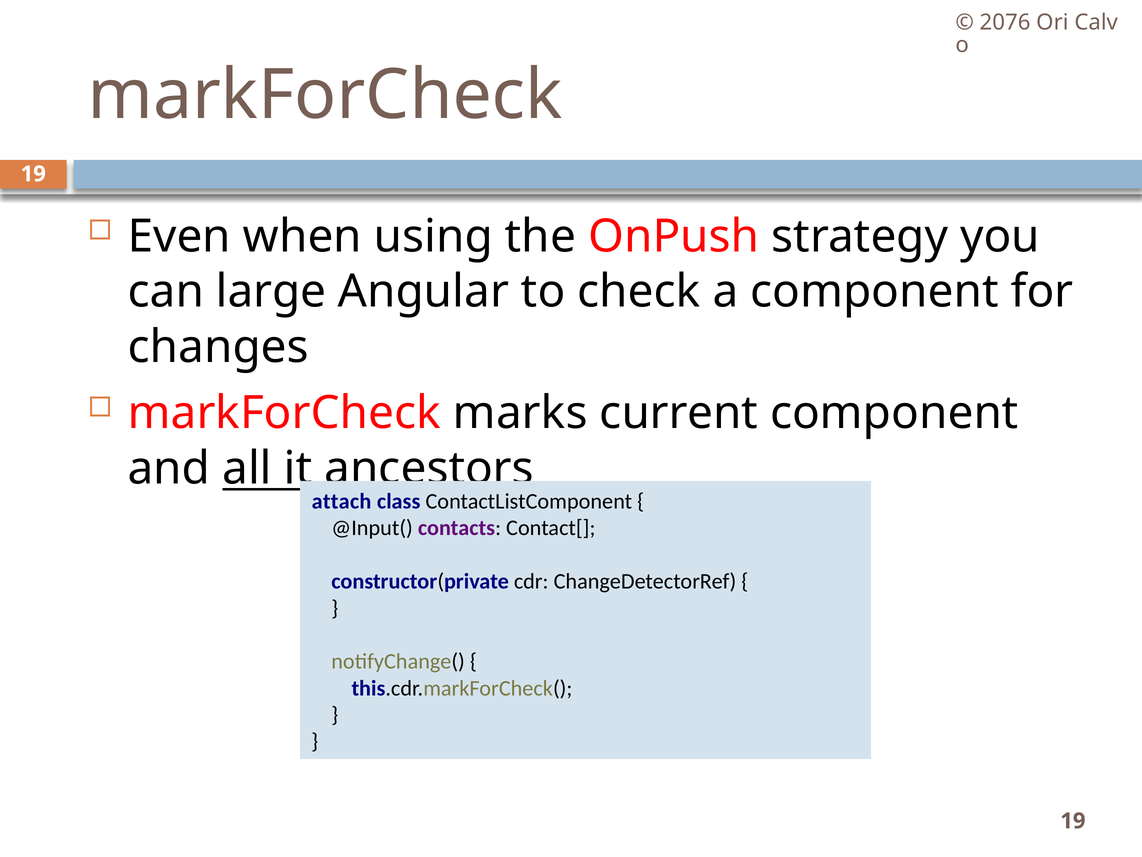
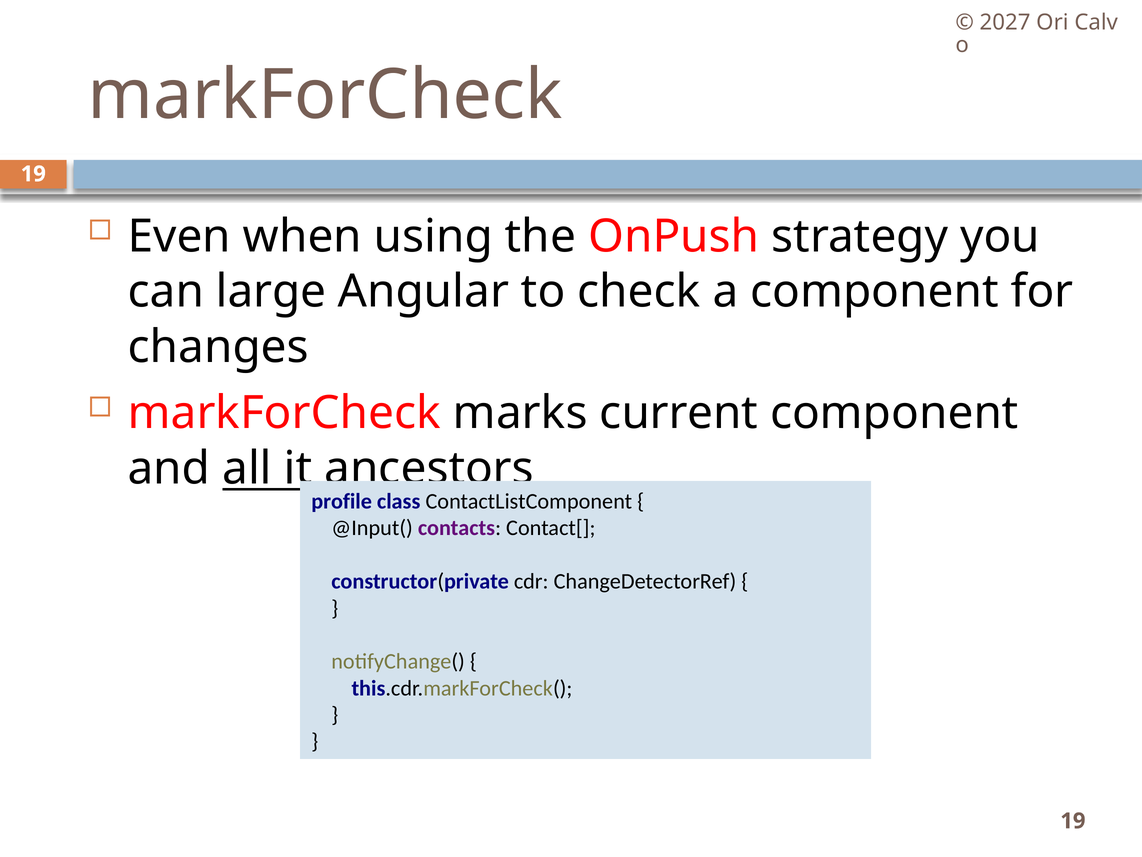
2076: 2076 -> 2027 (1005, 23)
attach: attach -> profile (342, 501)
